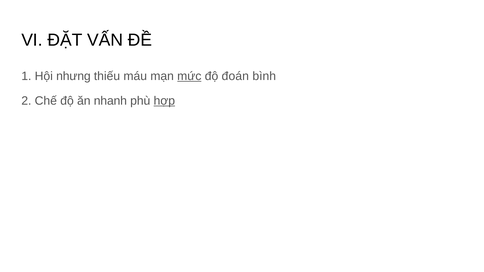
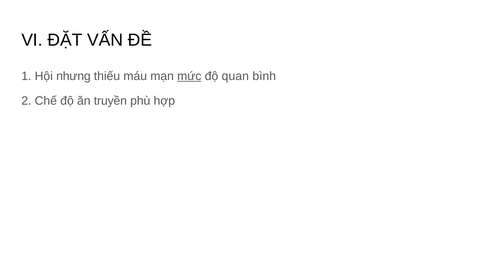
đoán: đoán -> quan (235, 76)
nhanh: nhanh -> truyền (110, 101)
hợp underline: present -> none (164, 101)
